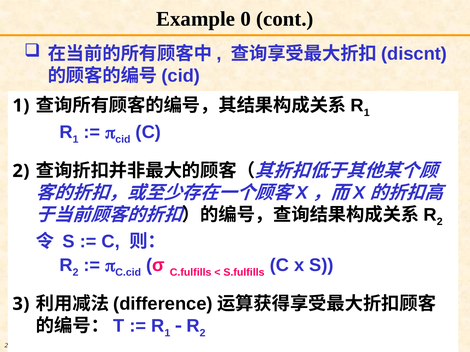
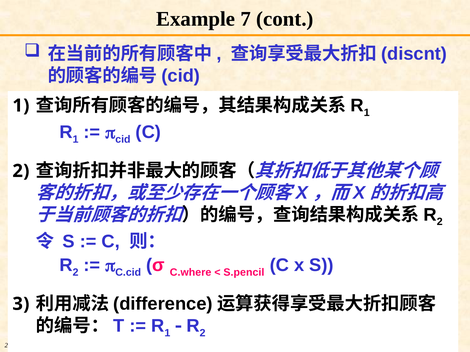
0: 0 -> 7 (246, 19)
C.fulfills: C.fulfills -> C.where (191, 273)
S.fulfills: S.fulfills -> S.pencil (244, 273)
